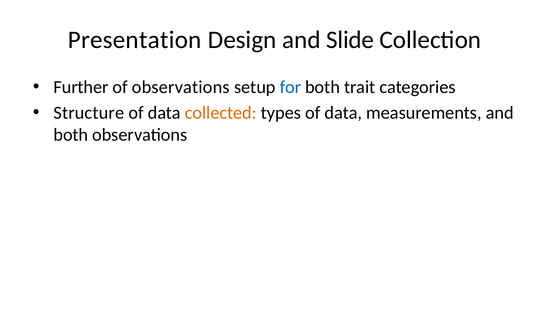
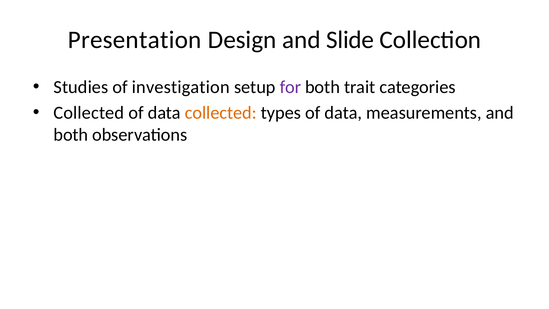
Further: Further -> Studies (81, 87)
of observations: observations -> investigation (181, 87)
for colour: blue -> purple (290, 87)
Structure: Structure -> Collected (89, 113)
